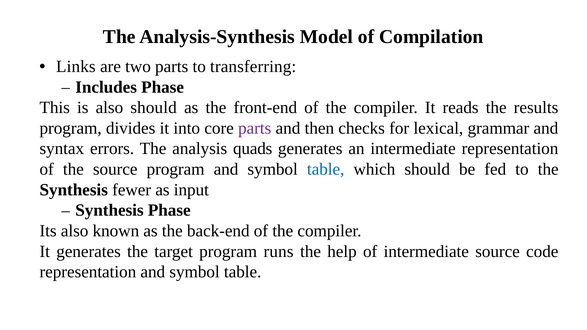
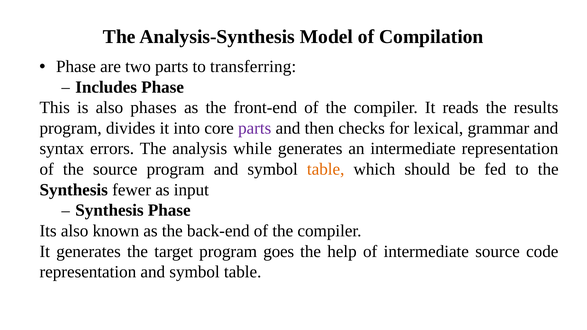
Links: Links -> Phase (76, 67)
also should: should -> phases (154, 108)
quads: quads -> while (253, 149)
table colour: blue -> orange (326, 169)
runs: runs -> goes (279, 252)
